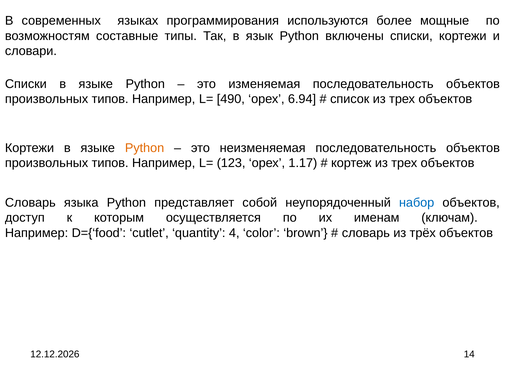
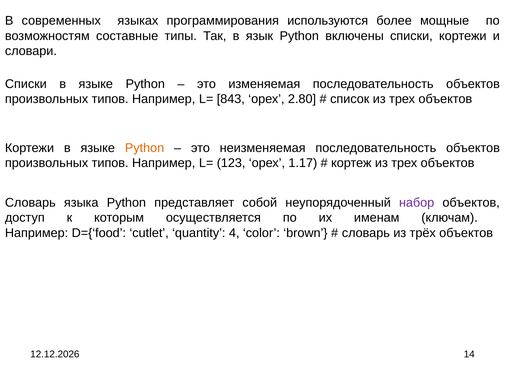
490: 490 -> 843 (231, 99)
6.94: 6.94 -> 2.80 (302, 99)
набор colour: blue -> purple (417, 202)
